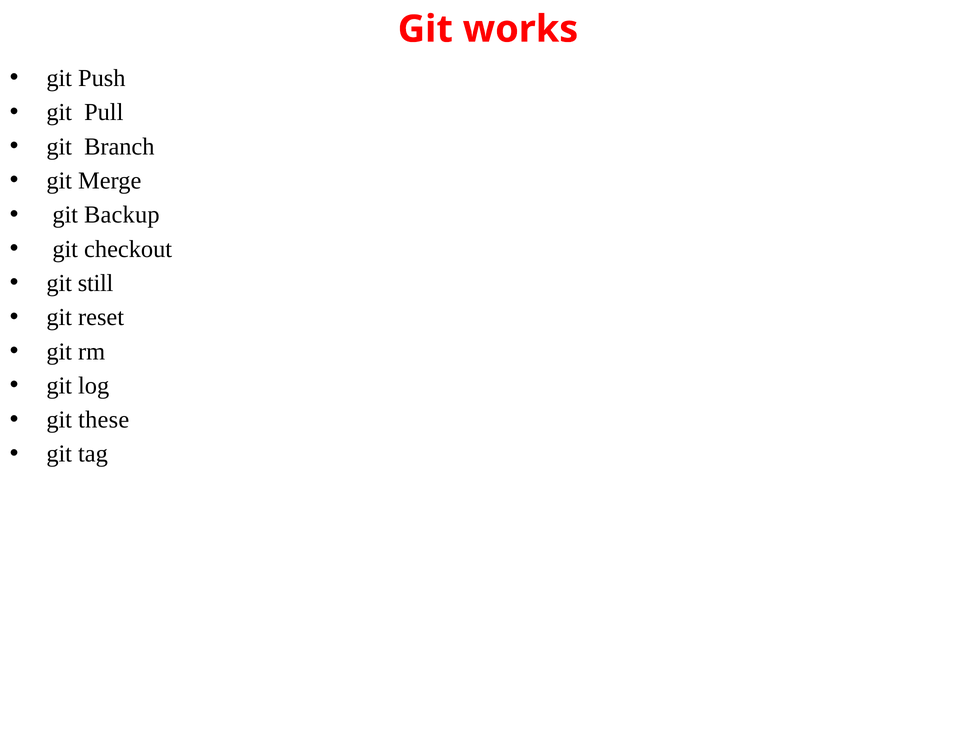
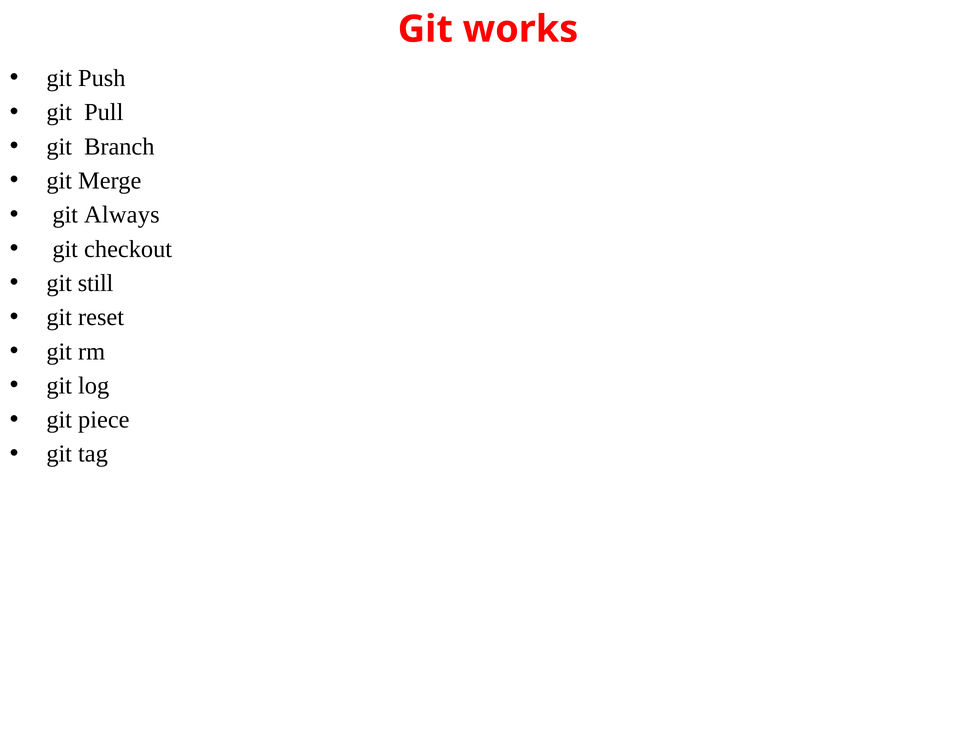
Backup: Backup -> Always (122, 215)
these: these -> piece (104, 420)
